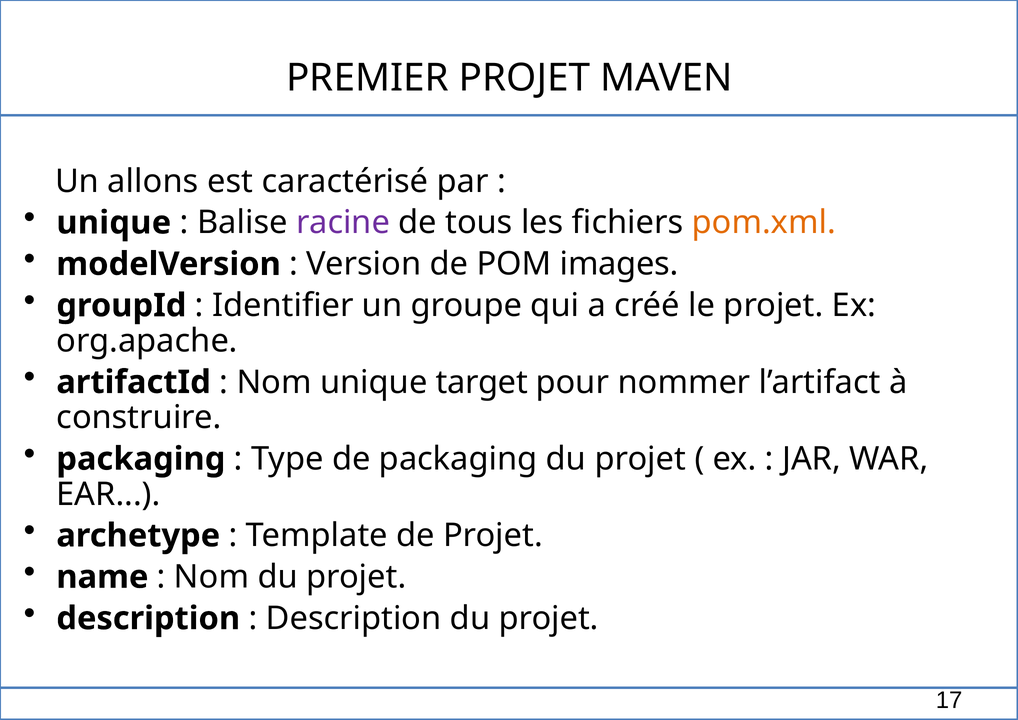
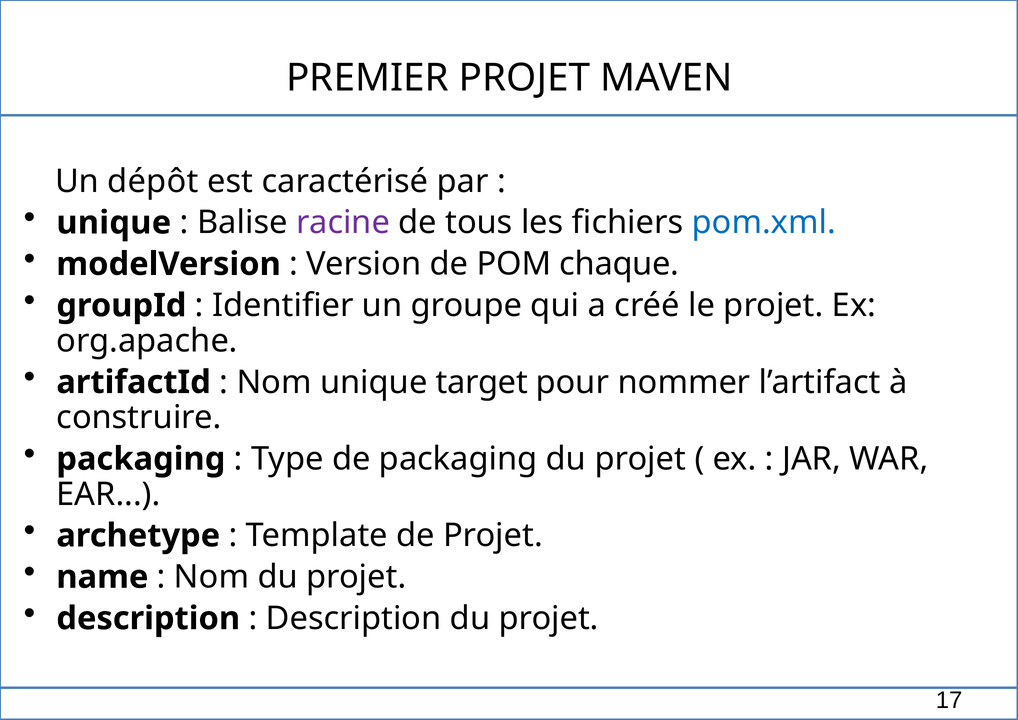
allons: allons -> dépôt (153, 181)
pom.xml colour: orange -> blue (764, 223)
images: images -> chaque (619, 264)
